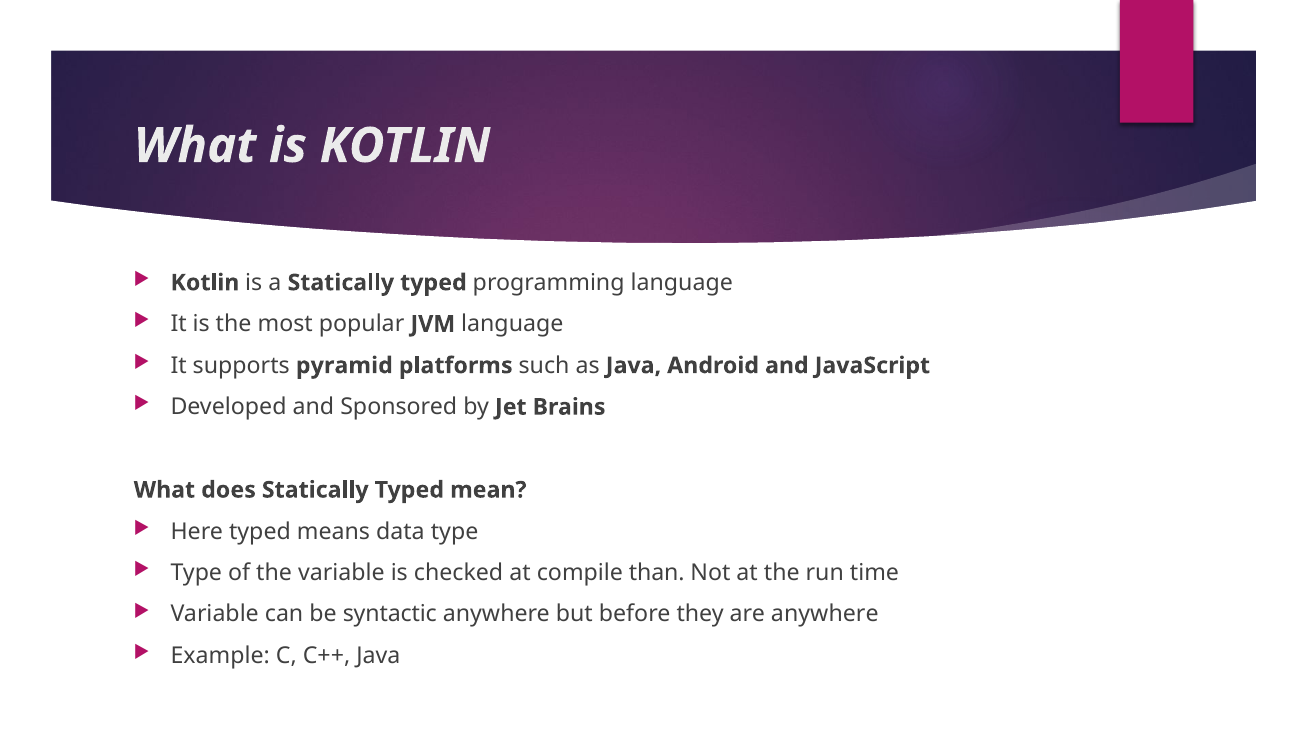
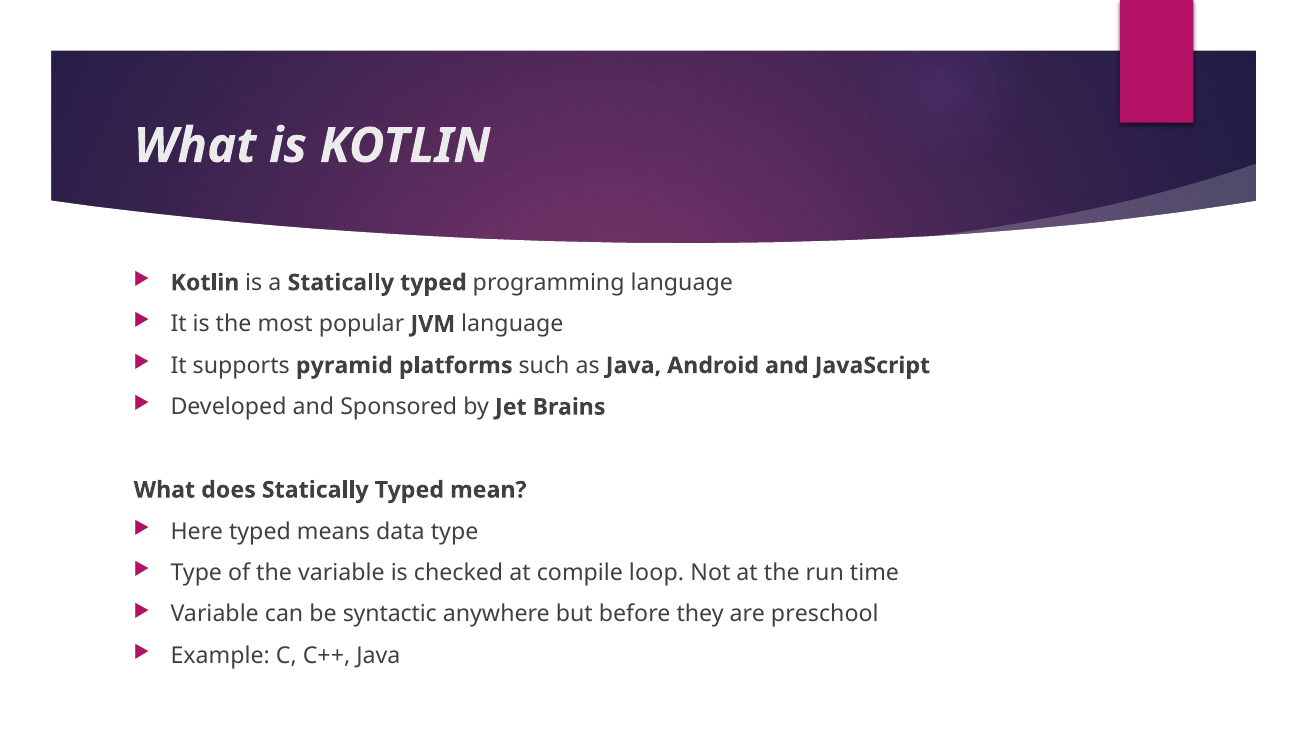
than: than -> loop (657, 573)
are anywhere: anywhere -> preschool (825, 614)
